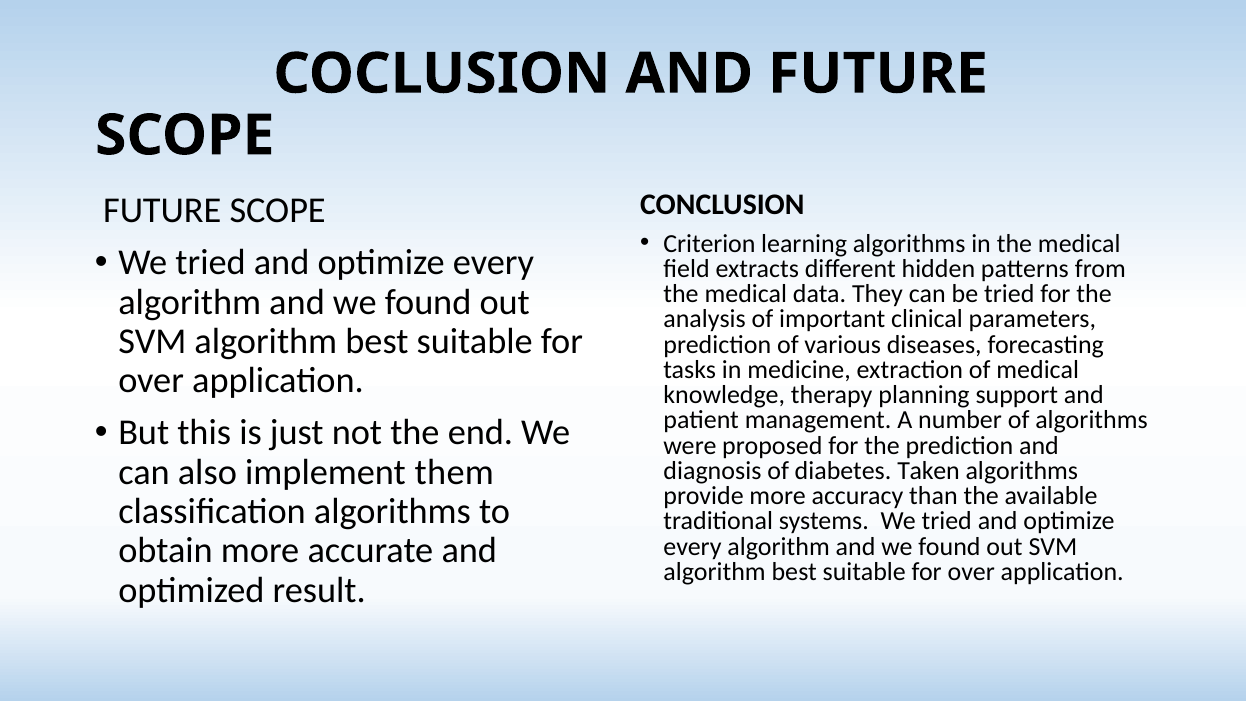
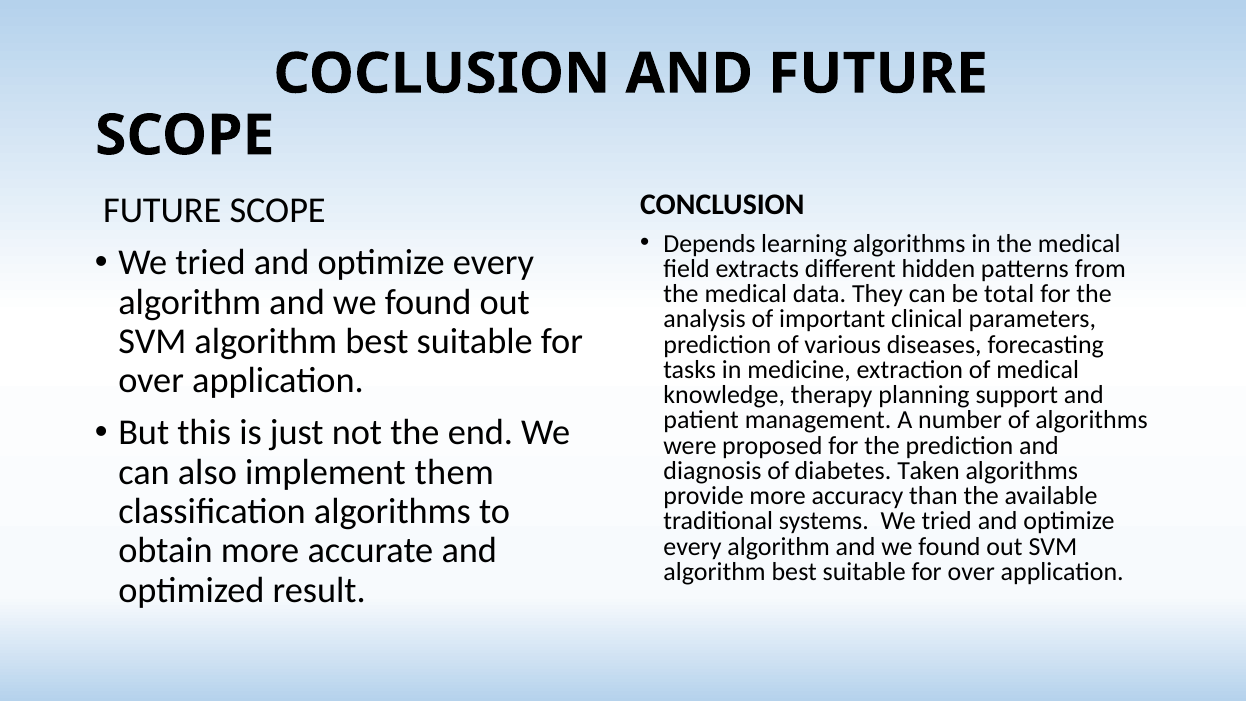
Criterion: Criterion -> Depends (709, 244)
be tried: tried -> total (1009, 294)
